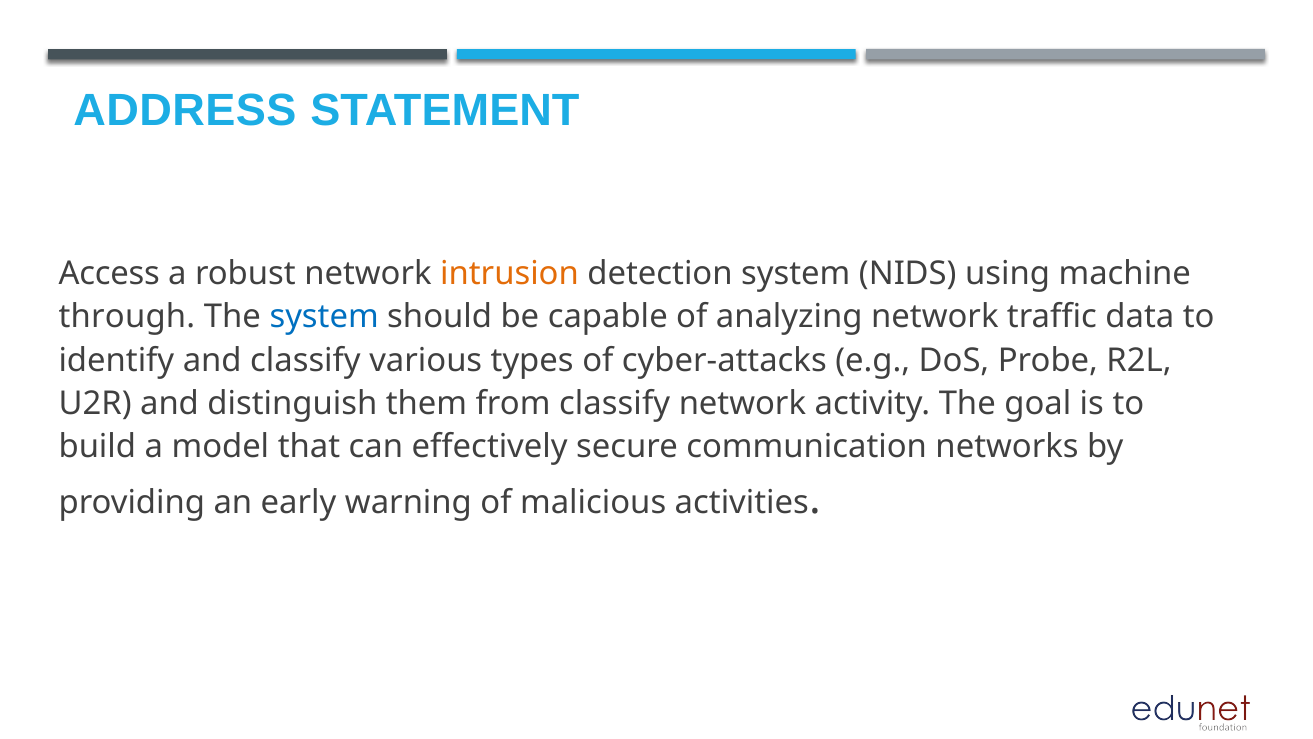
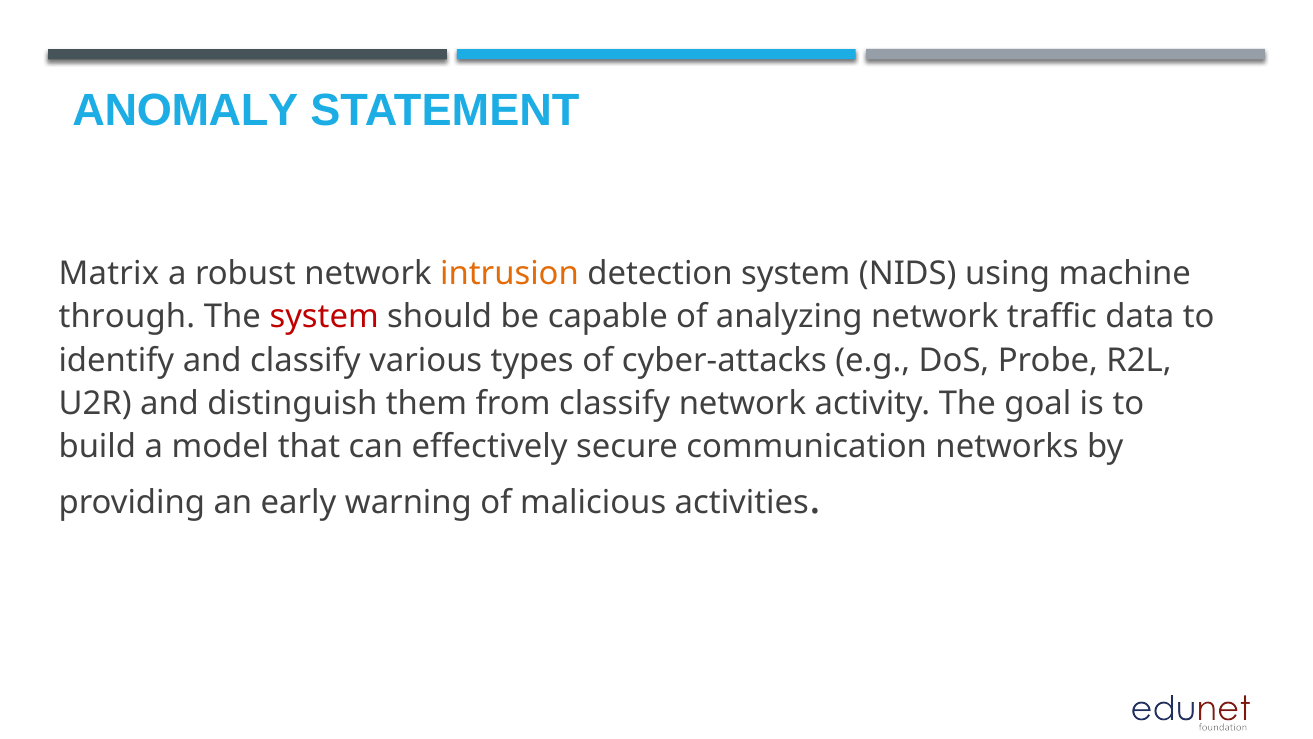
ADDRESS: ADDRESS -> ANOMALY (185, 111)
Access: Access -> Matrix (109, 274)
system colour: blue -> red (324, 317)
